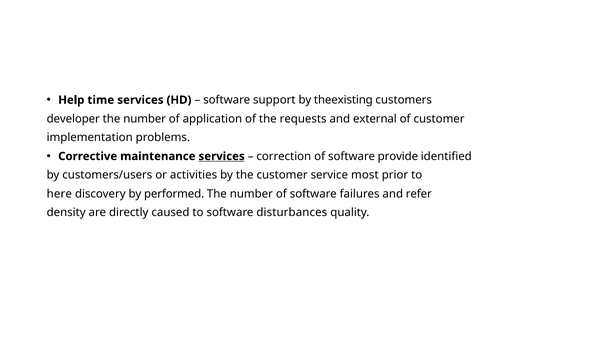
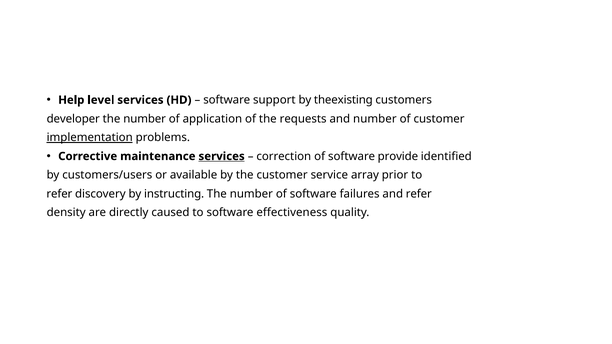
time: time -> level (101, 100)
and external: external -> number (375, 119)
implementation underline: none -> present (90, 138)
activities: activities -> available (194, 175)
most: most -> array (365, 175)
here: here -> refer (59, 194)
performed: performed -> instructing (174, 194)
disturbances: disturbances -> effectiveness (292, 213)
